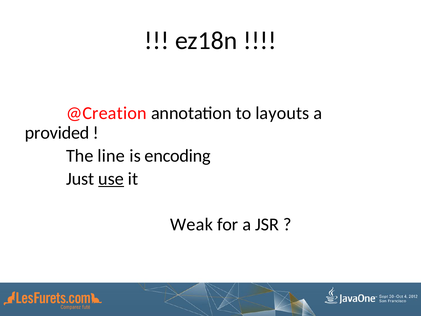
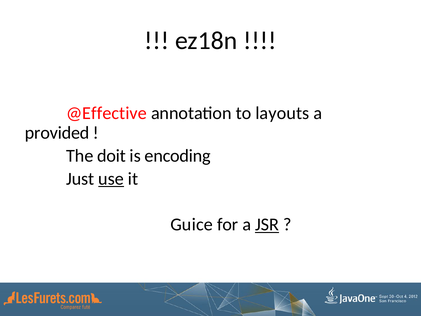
@Creation: @Creation -> @Effective (106, 113)
line: line -> doit (112, 156)
Weak: Weak -> Guice (192, 224)
JSR underline: none -> present (267, 224)
